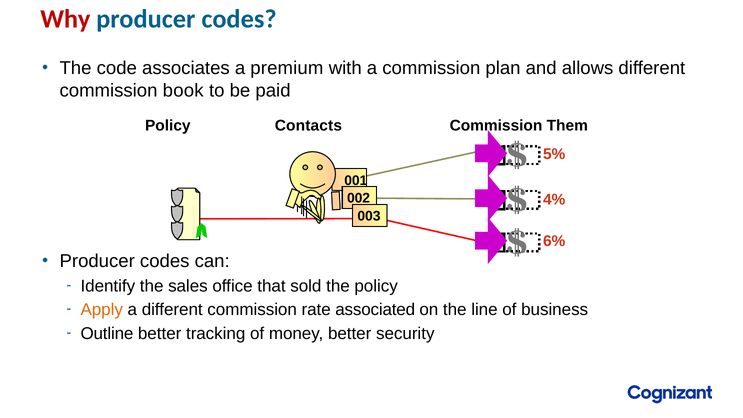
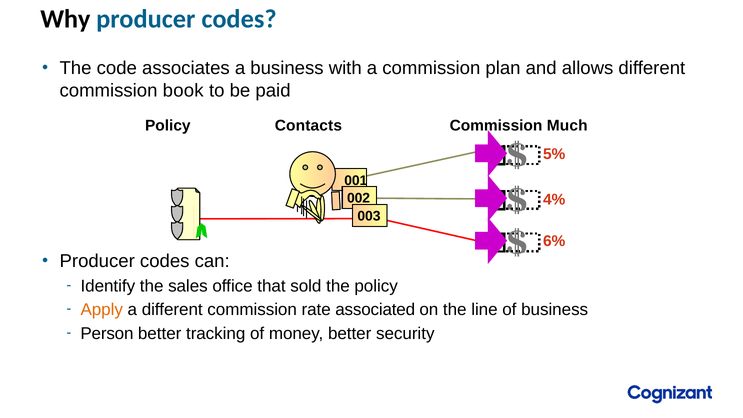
Why colour: red -> black (65, 19)
a premium: premium -> business (287, 68)
Them: Them -> Much (567, 125)
Outline: Outline -> Person (107, 334)
